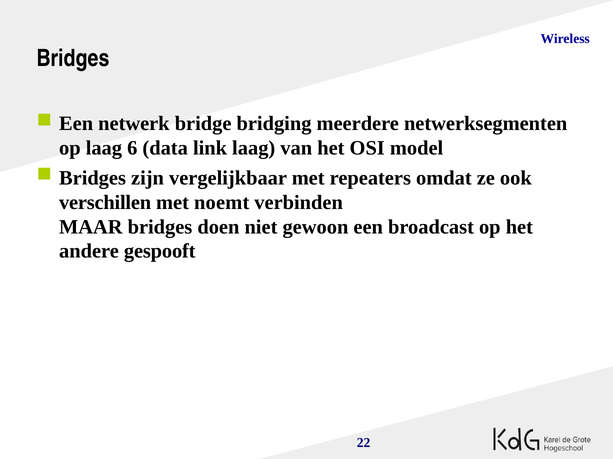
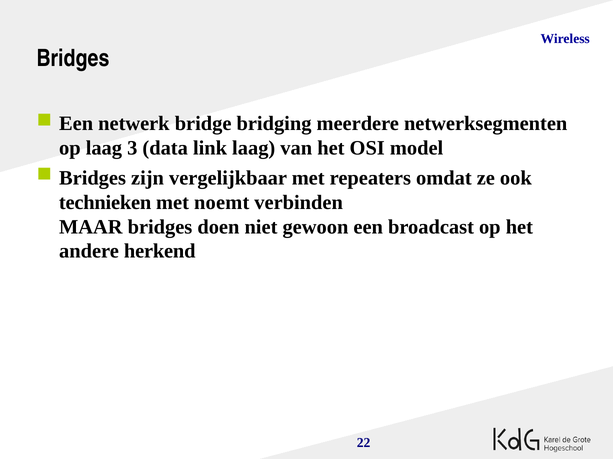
6: 6 -> 3 (132, 148)
verschillen: verschillen -> technieken (105, 203)
gespooft: gespooft -> herkend (160, 252)
